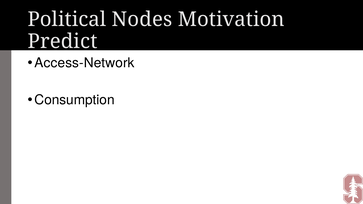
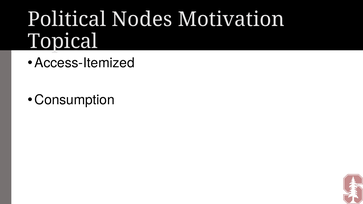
Predict: Predict -> Topical (63, 41)
Access-Network: Access-Network -> Access-Itemized (85, 63)
